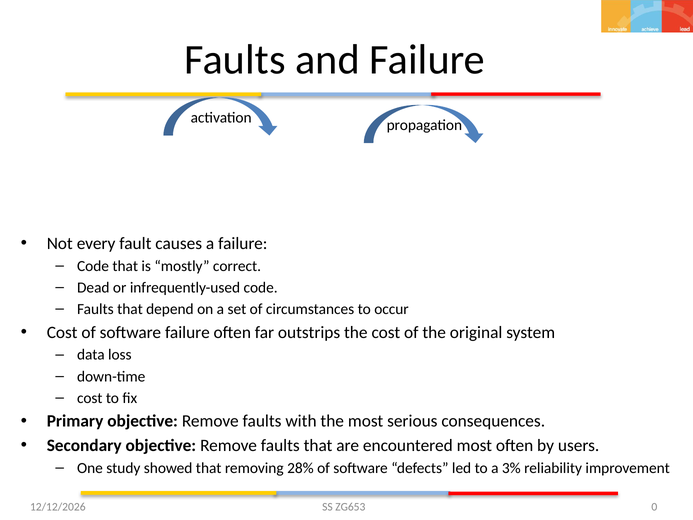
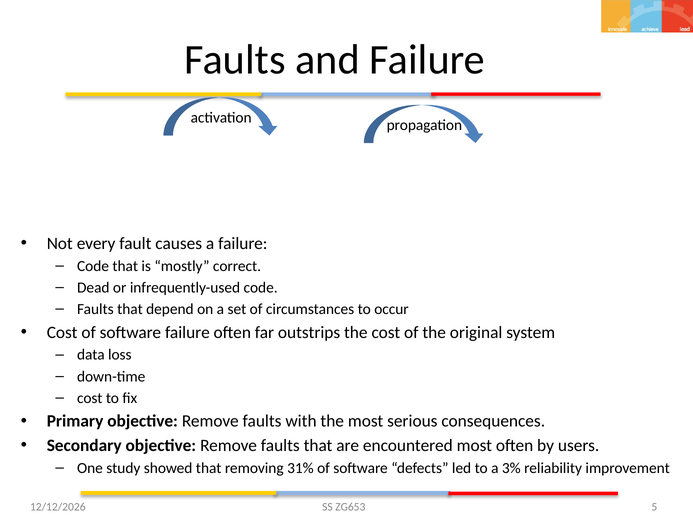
28%: 28% -> 31% (300, 468)
0: 0 -> 5 (654, 507)
